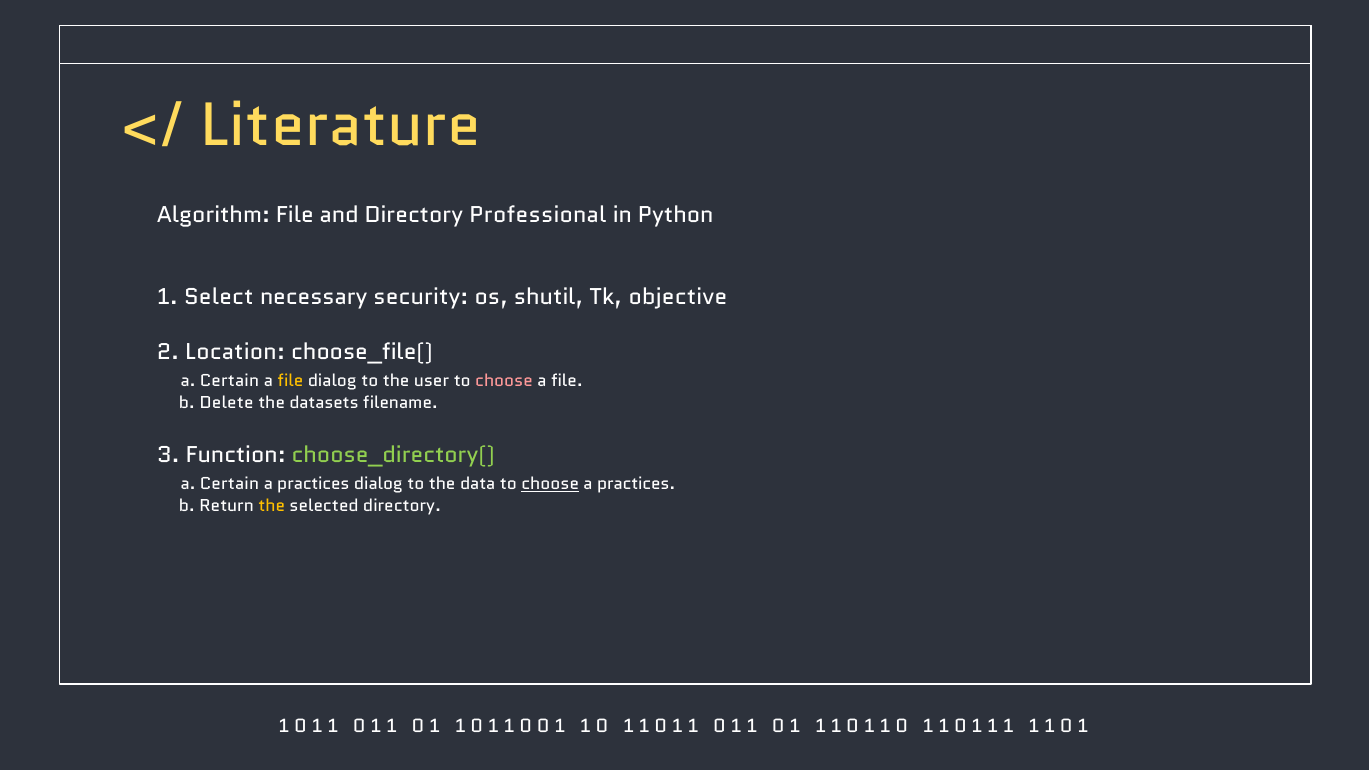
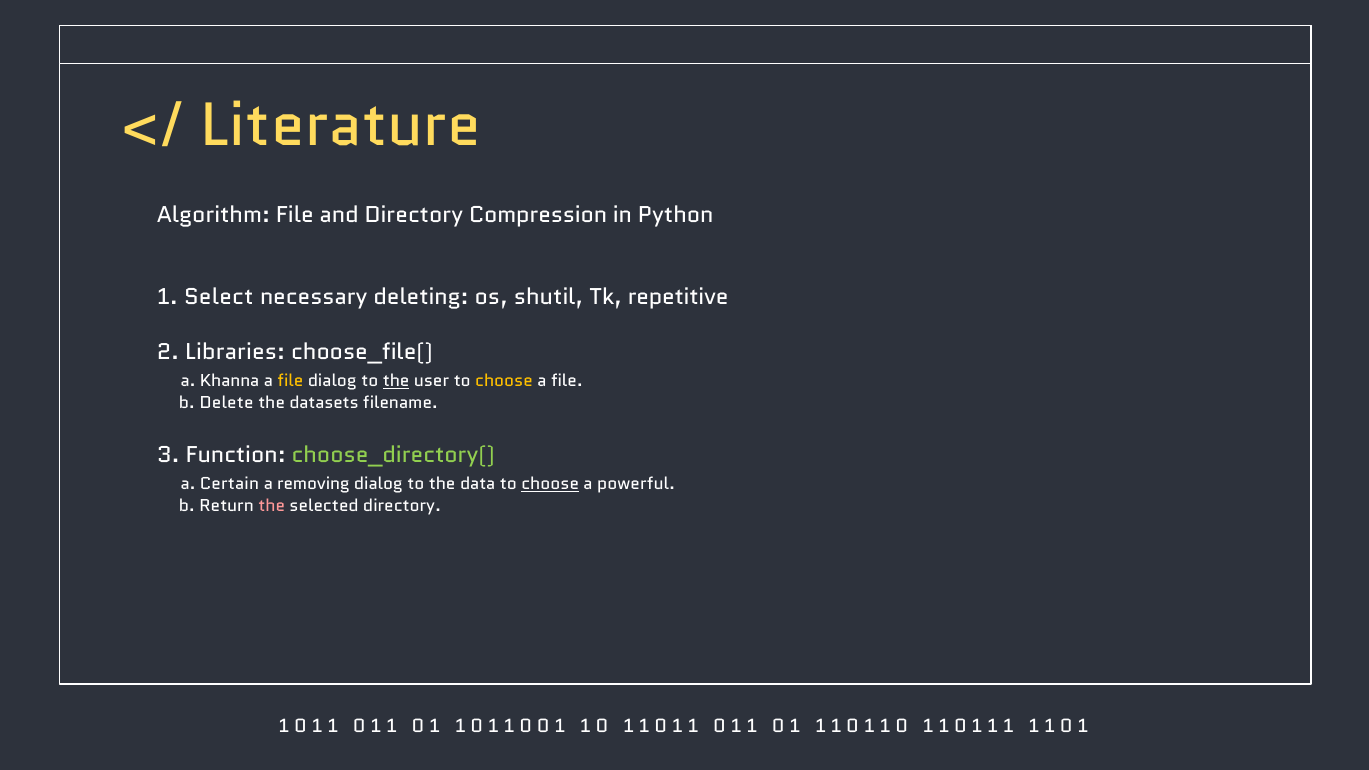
Professional: Professional -> Compression (538, 215)
security: security -> deleting (421, 297)
objective: objective -> repetitive (678, 297)
Location: Location -> Libraries (235, 352)
Certain: Certain -> Khanna (230, 381)
the underline: none -> present (396, 381)
choose colour: pink -> yellow (504, 381)
practices: practices -> removing (313, 484)
practices: practices -> powerful (636, 484)
the colour: yellow -> pink (272, 506)
